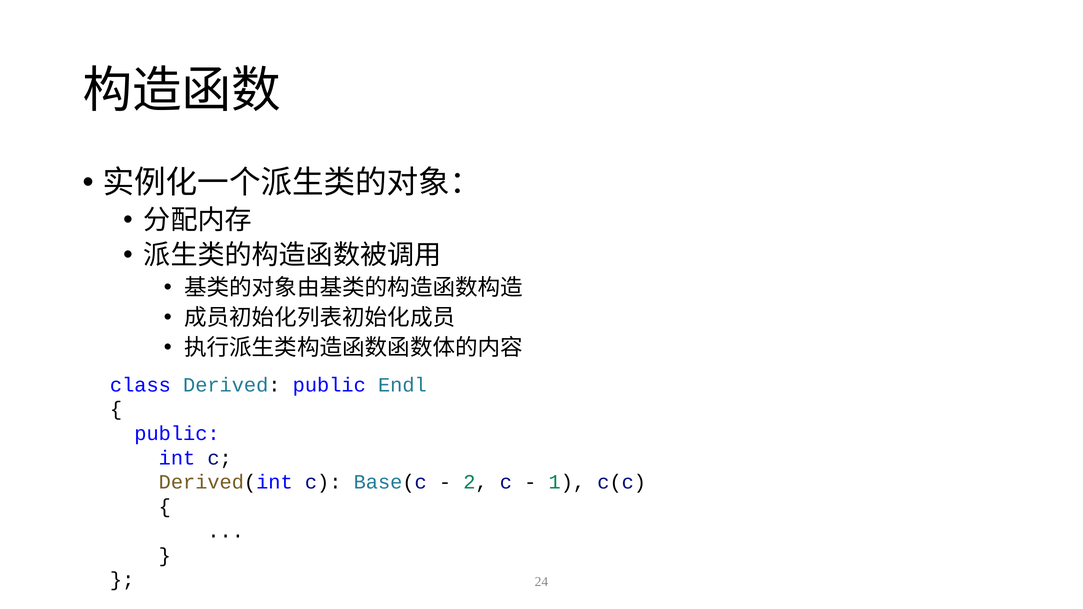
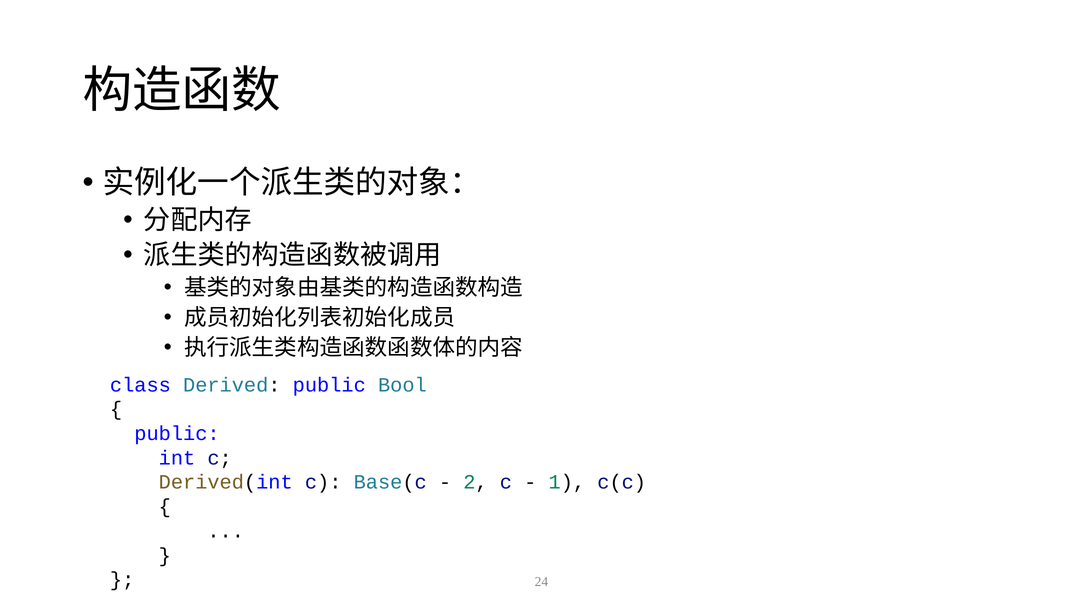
Endl: Endl -> Bool (402, 385)
